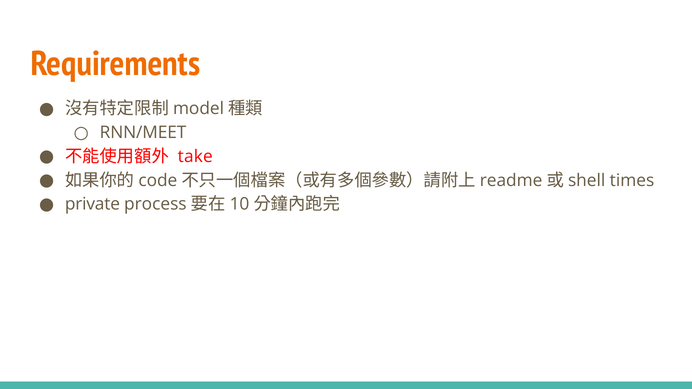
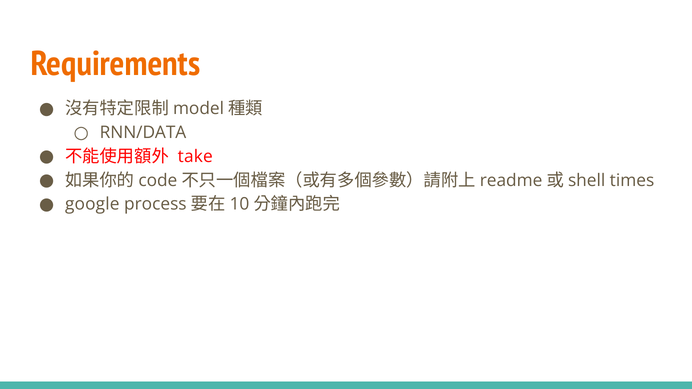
RNN/MEET: RNN/MEET -> RNN/DATA (143, 133)
private: private -> google (92, 204)
